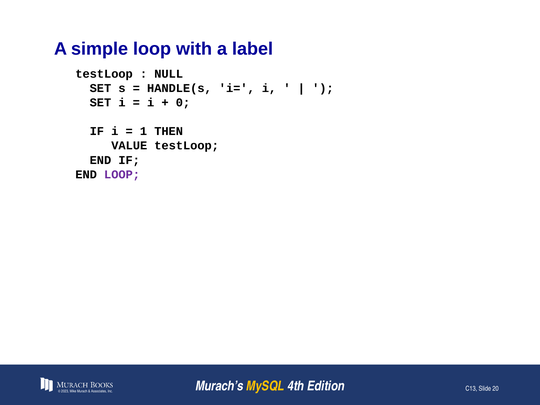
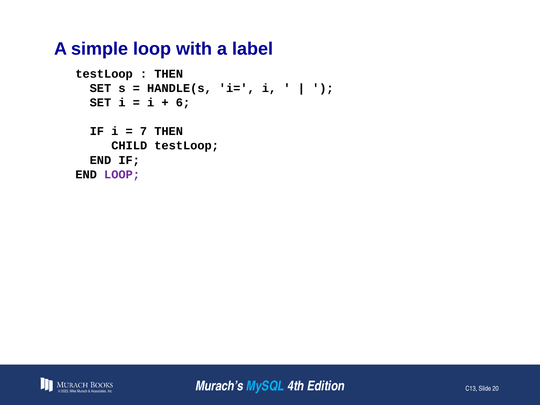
NULL: NULL -> THEN (169, 74)
0: 0 -> 6 (183, 103)
1: 1 -> 7 (143, 131)
VALUE: VALUE -> CHILD (129, 146)
MySQL colour: yellow -> light blue (265, 386)
